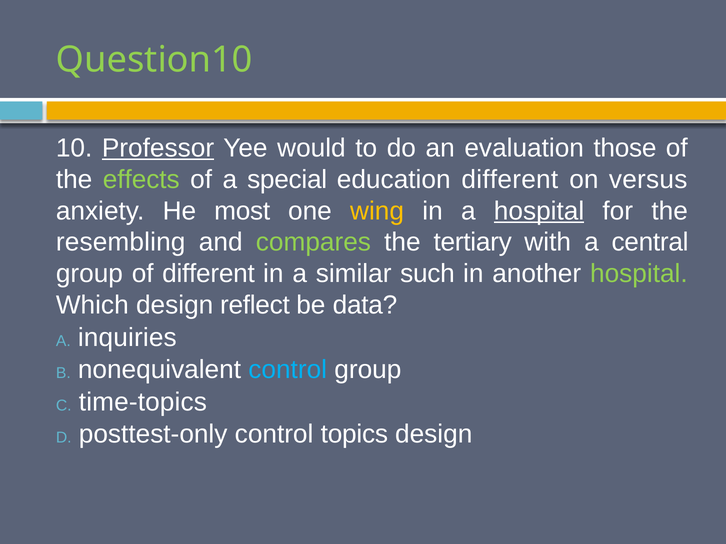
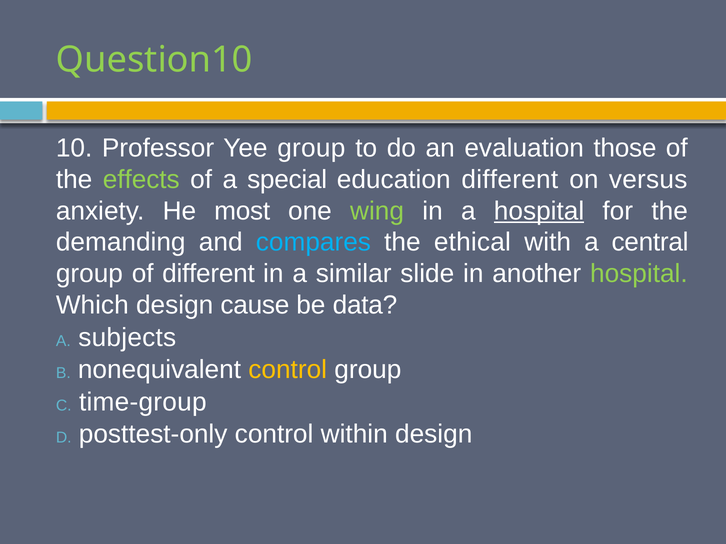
Professor underline: present -> none (158, 148)
Yee would: would -> group (311, 148)
wing colour: yellow -> light green (377, 211)
resembling: resembling -> demanding (121, 243)
compares colour: light green -> light blue (313, 243)
tertiary: tertiary -> ethical (472, 243)
such: such -> slide (427, 274)
reflect: reflect -> cause (255, 305)
inquiries: inquiries -> subjects (127, 338)
control colour: light blue -> yellow (288, 370)
time-topics: time-topics -> time-group (143, 402)
topics: topics -> within (354, 434)
